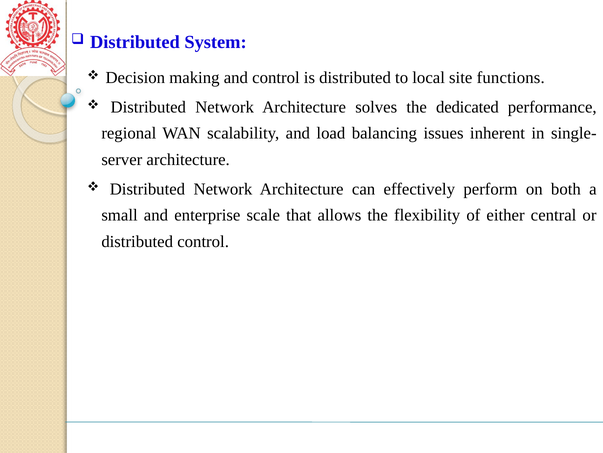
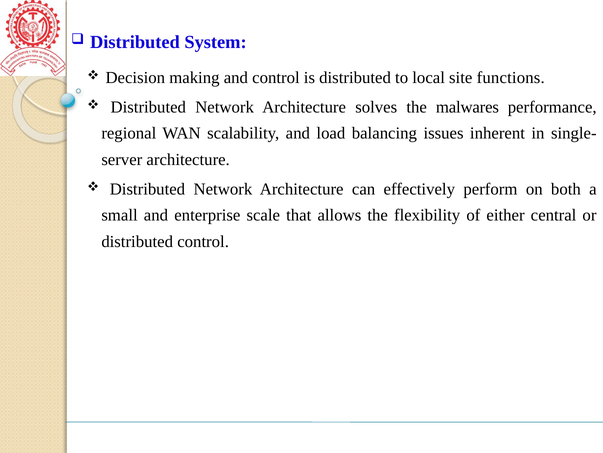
dedicated: dedicated -> malwares (467, 107)
